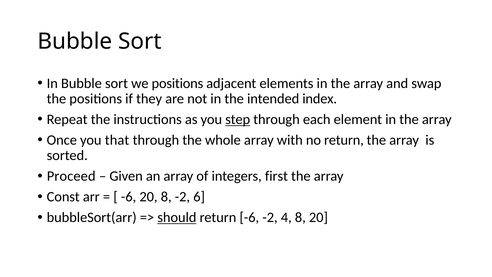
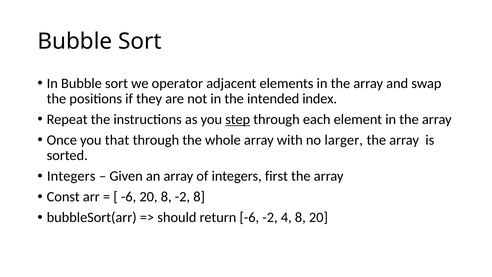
we positions: positions -> operator (177, 83)
no return: return -> larger (344, 140)
Proceed: Proceed -> Integers (71, 176)
-2 6: 6 -> 8 (199, 197)
should underline: present -> none (177, 217)
